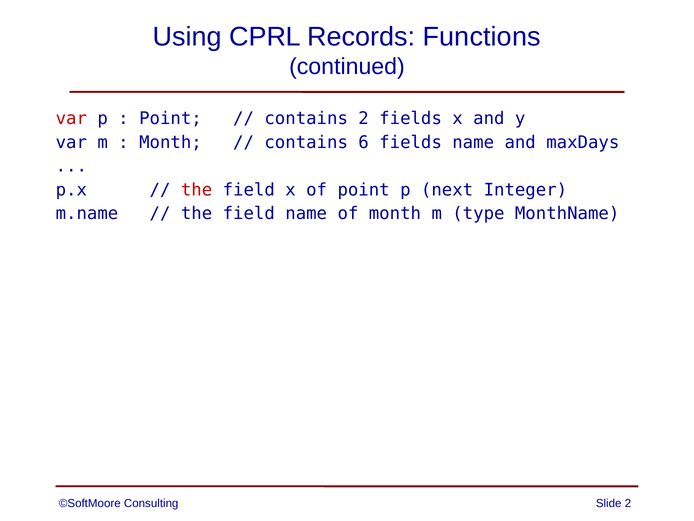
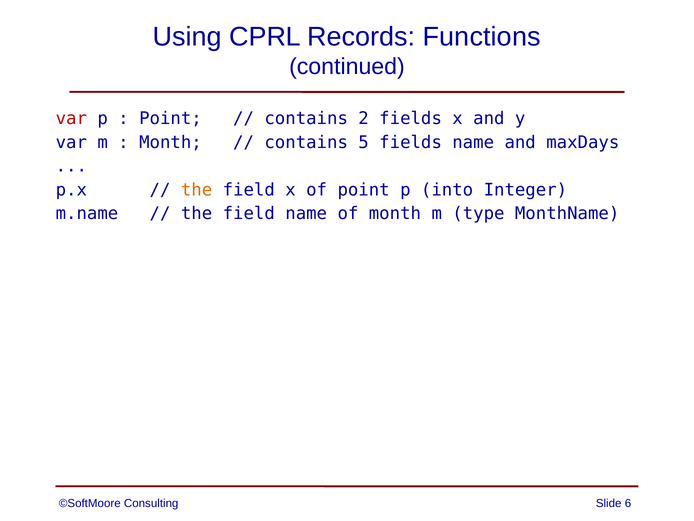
6: 6 -> 5 (364, 142)
the colour: red -> orange (197, 190)
next: next -> into (447, 190)
Slide 2: 2 -> 6 (628, 503)
